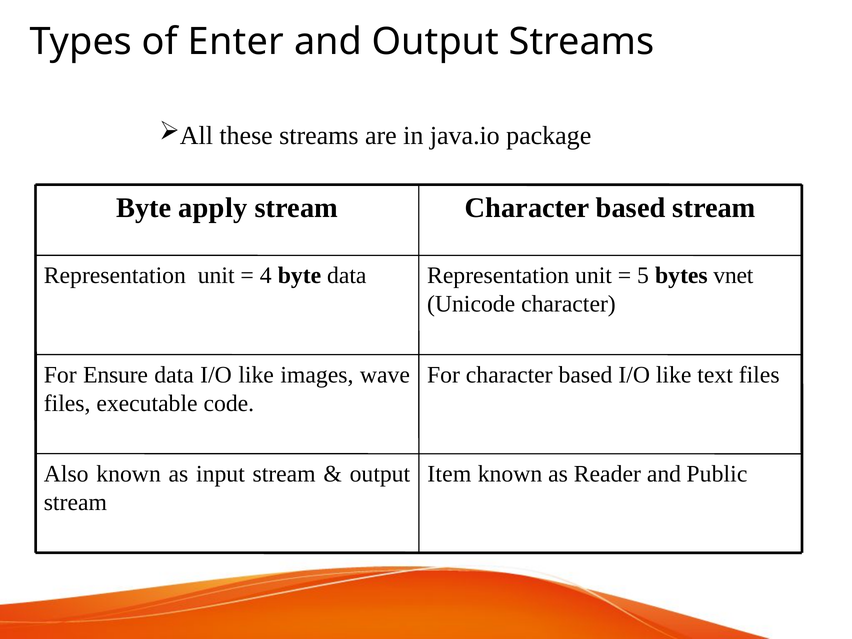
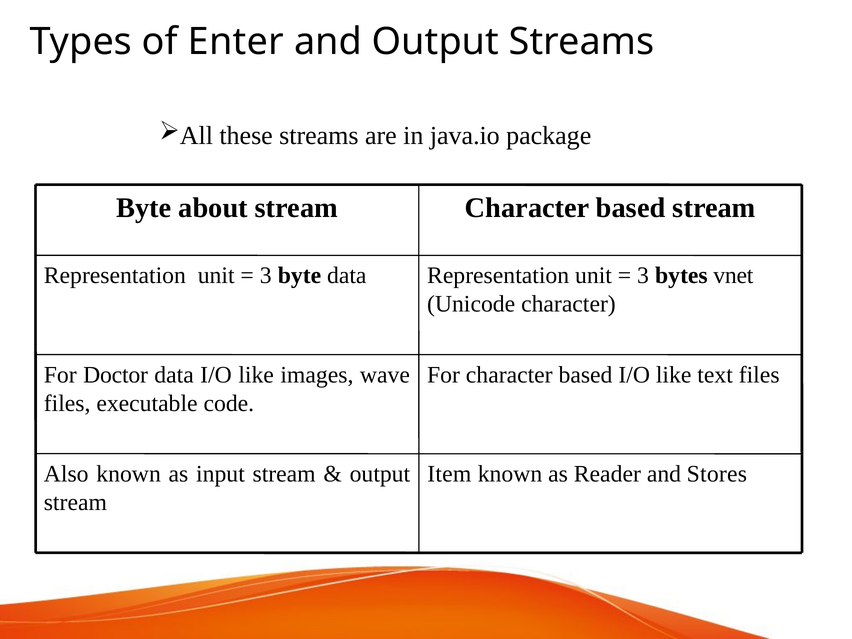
apply: apply -> about (213, 208)
4: 4 -> 3 (266, 276)
5: 5 -> 3 (643, 276)
Ensure: Ensure -> Doctor (116, 375)
Public: Public -> Stores (717, 474)
